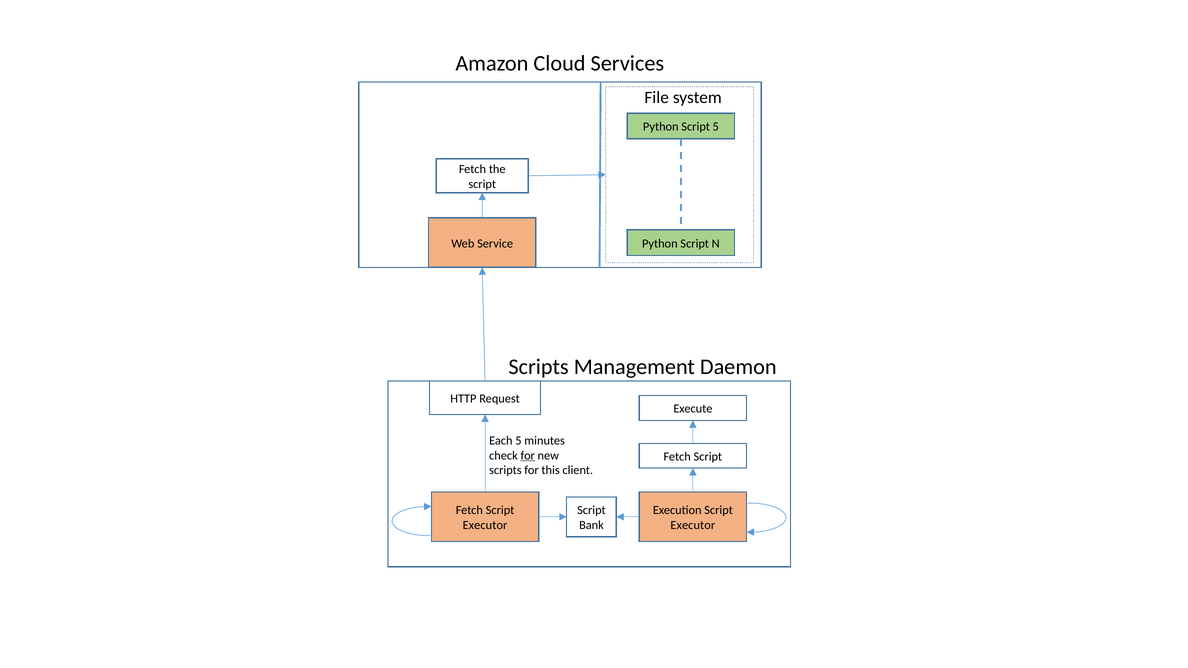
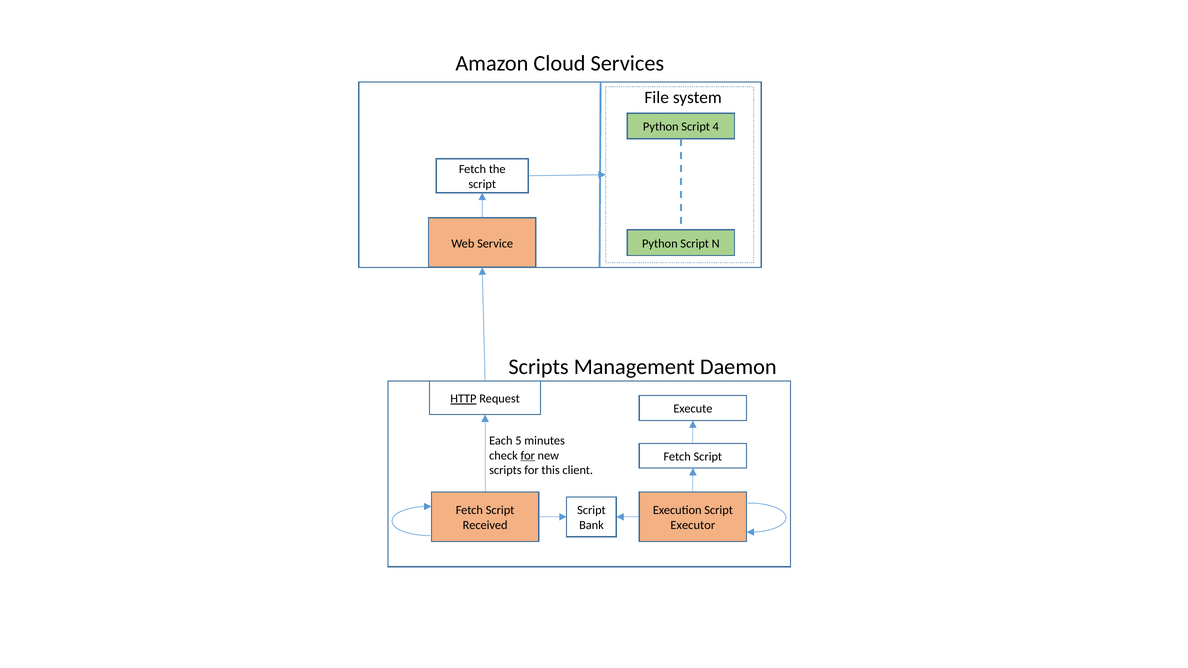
Script 5: 5 -> 4 (716, 127)
HTTP underline: none -> present (463, 399)
Executor: Executor -> Received (485, 525)
